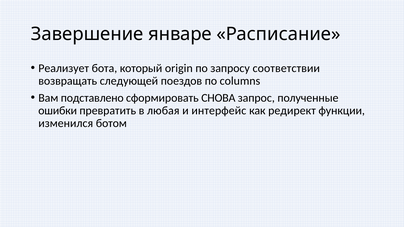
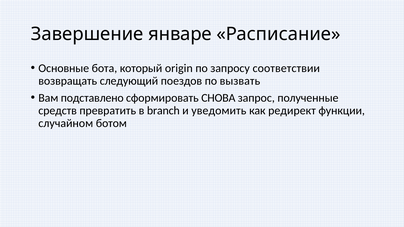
Реализует: Реализует -> Основные (64, 68)
следующей: следующей -> следующий (129, 81)
columns: columns -> вызвать (240, 81)
ошибки: ошибки -> средств (58, 111)
любая: любая -> branch (163, 111)
интерфейс: интерфейс -> уведомить (219, 111)
изменился: изменился -> случайном (66, 123)
